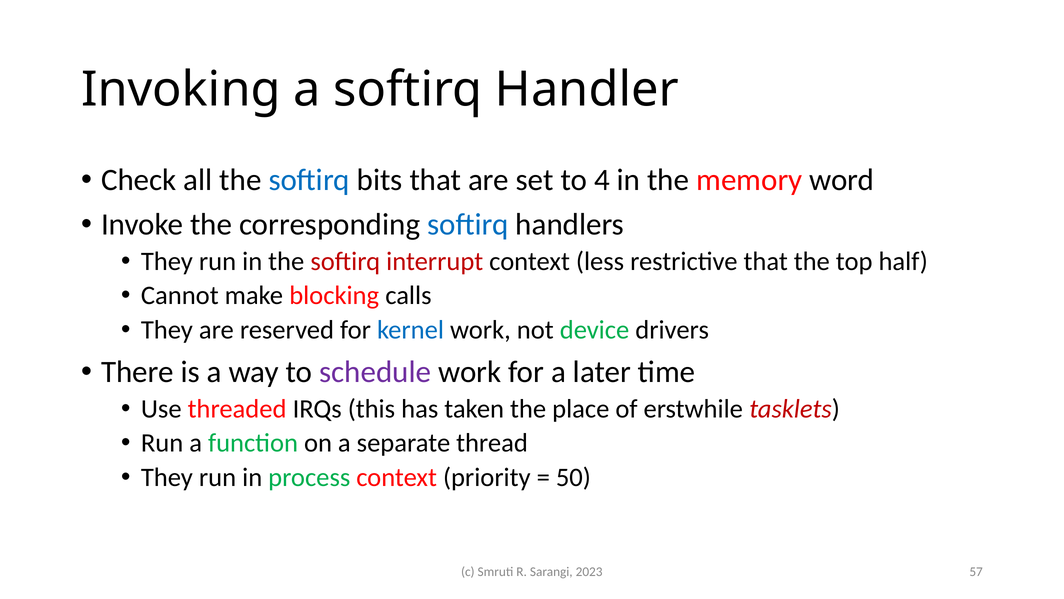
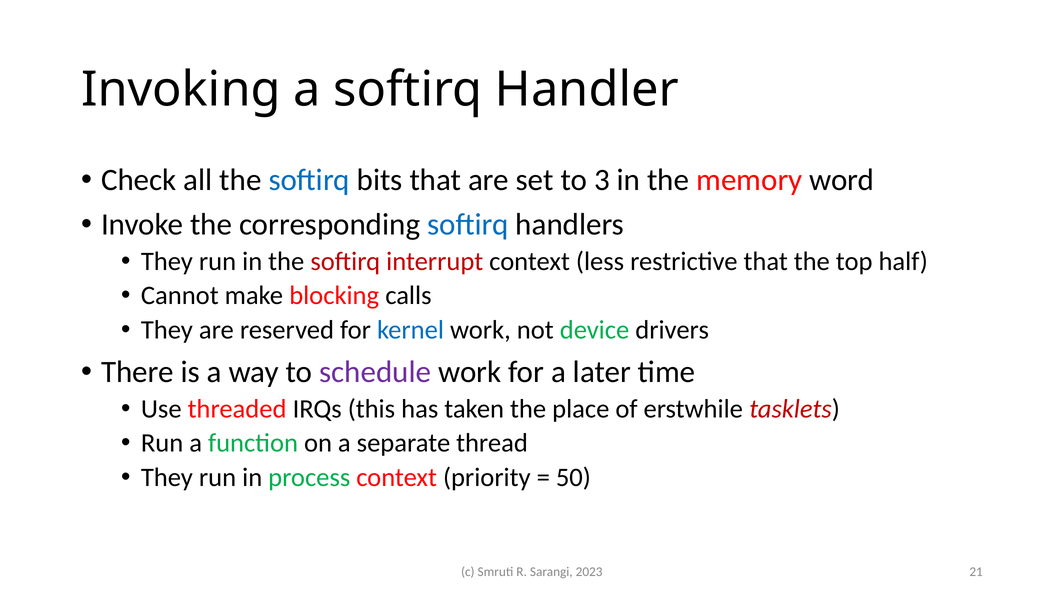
4: 4 -> 3 (602, 180)
57: 57 -> 21 (976, 571)
